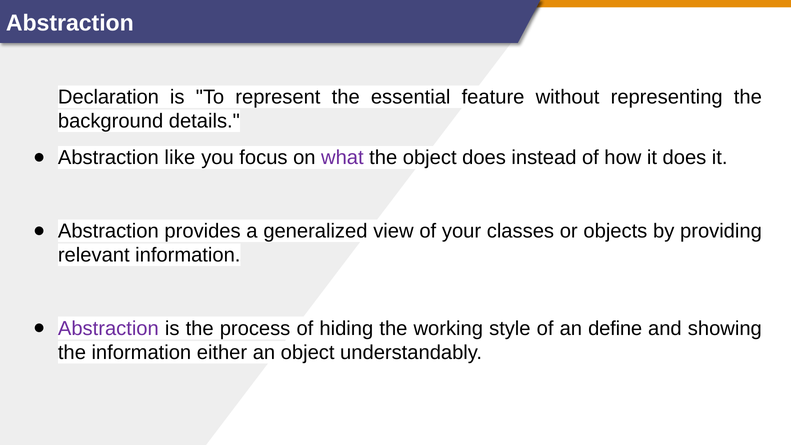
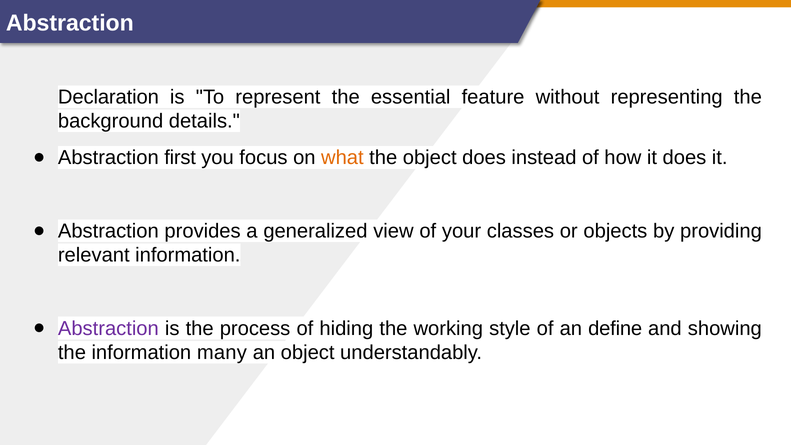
like: like -> first (180, 158)
what colour: purple -> orange (342, 158)
either: either -> many (222, 353)
